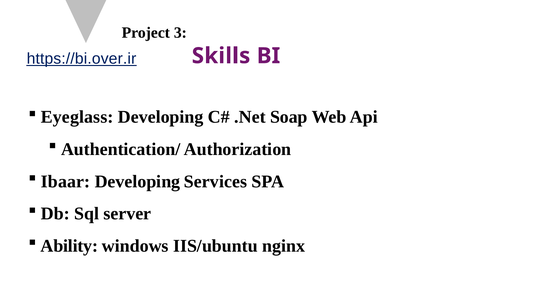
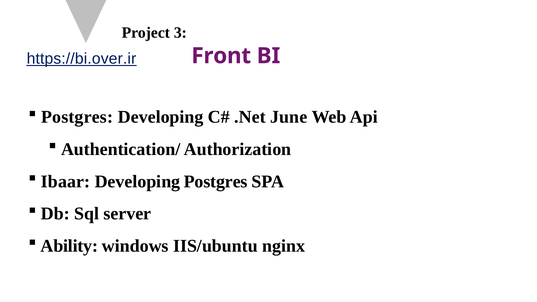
Skills: Skills -> Front (221, 56)
Eyeglass: Eyeglass -> Postgres (77, 117)
Soap: Soap -> June (289, 117)
Developing Services: Services -> Postgres (216, 182)
